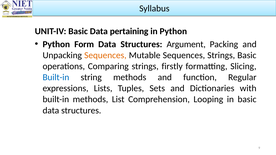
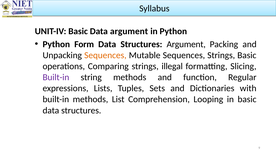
Data pertaining: pertaining -> argument (129, 31)
firstly: firstly -> illegal (172, 66)
Built-in colour: blue -> purple (56, 77)
